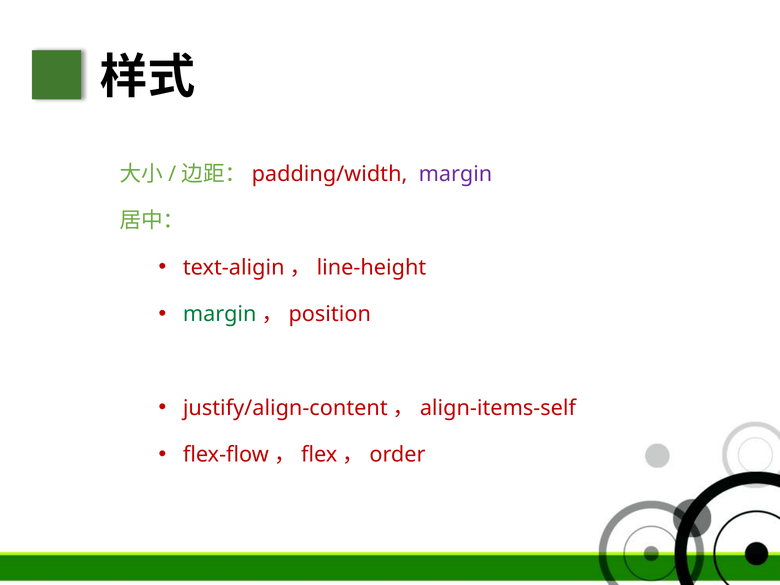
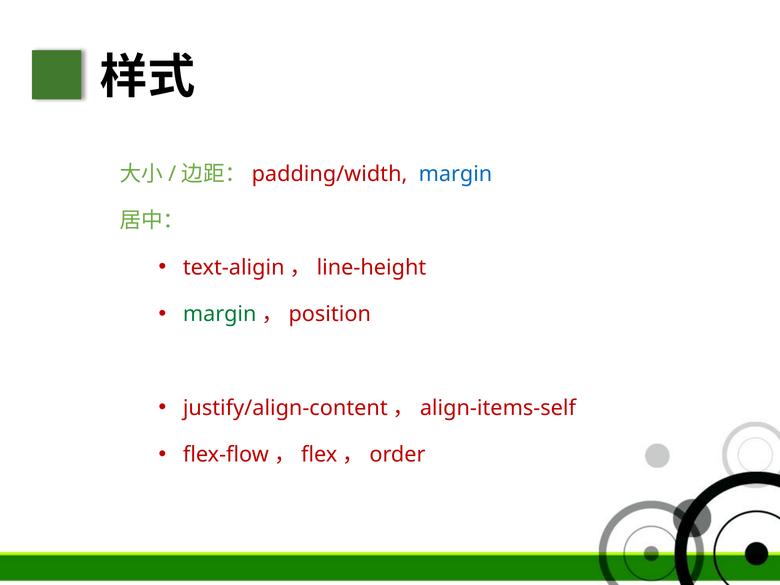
margin colour: purple -> blue (455, 174)
